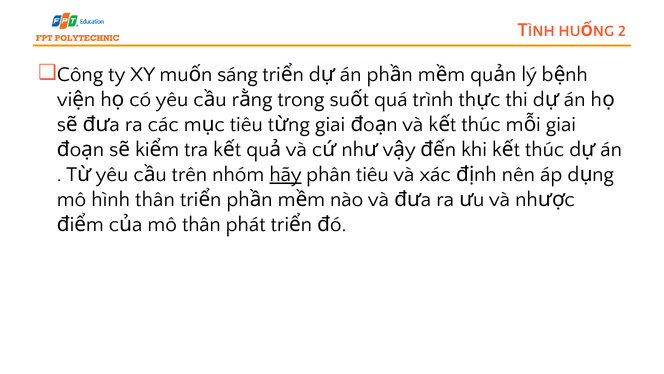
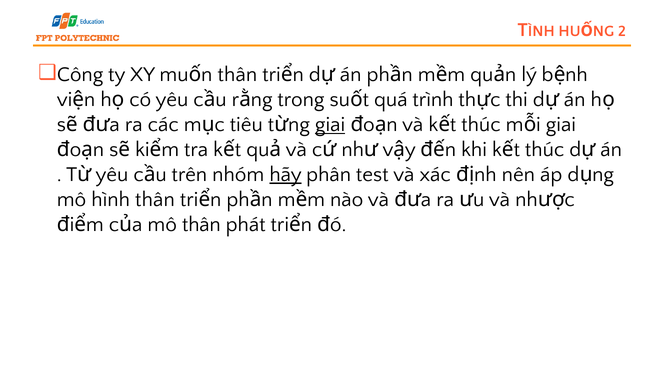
sáng: sáng -> thân (237, 74)
giai underline: none -> present (330, 124)
phân tiêu: tiêu -> test (372, 174)
